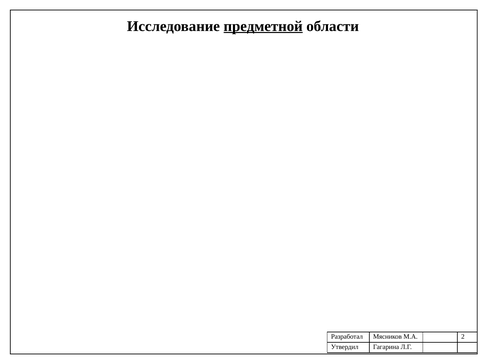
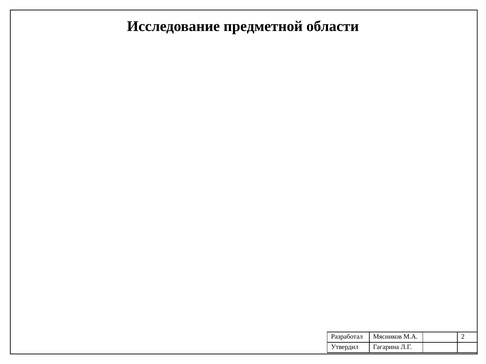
предметной underline: present -> none (263, 26)
